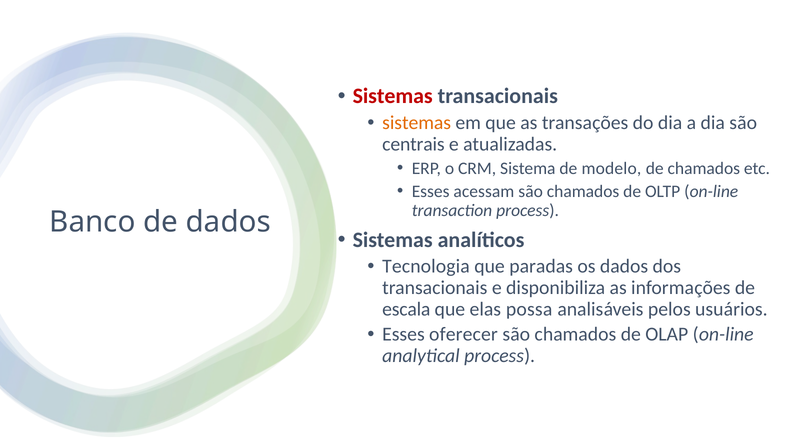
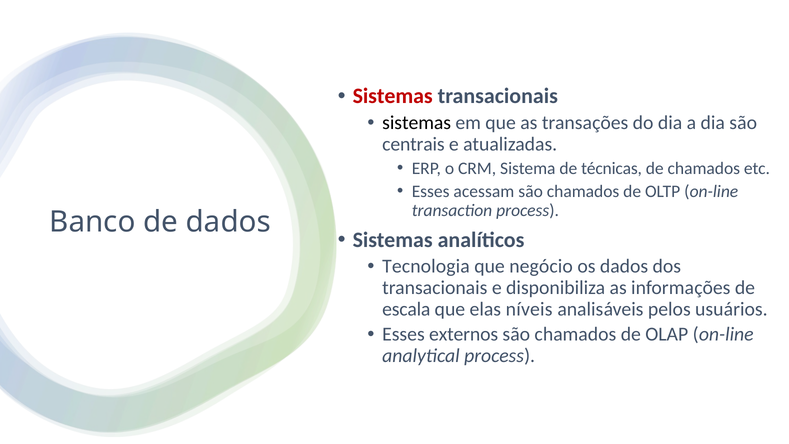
sistemas colour: orange -> black (417, 123)
modelo: modelo -> técnicas (612, 168)
paradas: paradas -> negócio (541, 266)
possa: possa -> níveis (529, 309)
oferecer: oferecer -> externos (464, 334)
